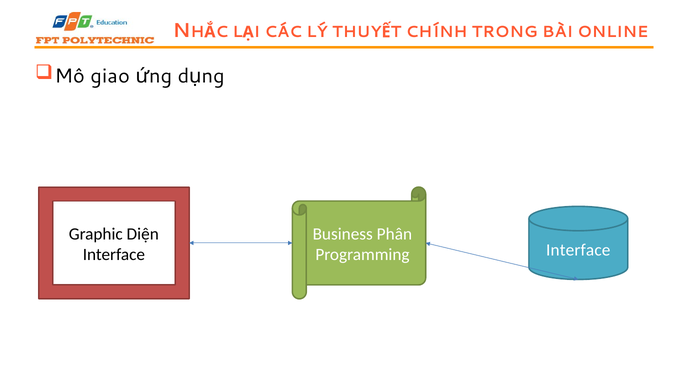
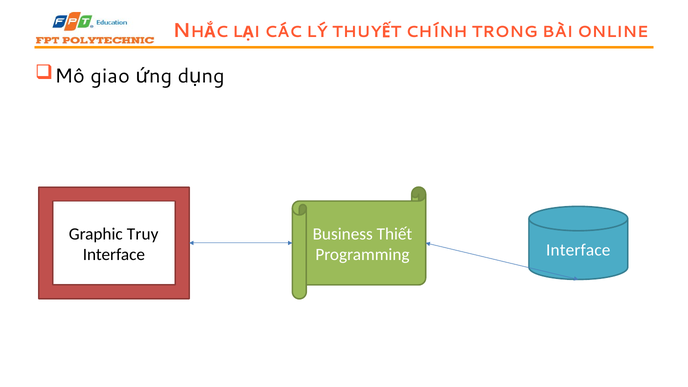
Diện: Diện -> Truy (143, 234)
Phân: Phân -> Thiết (394, 234)
